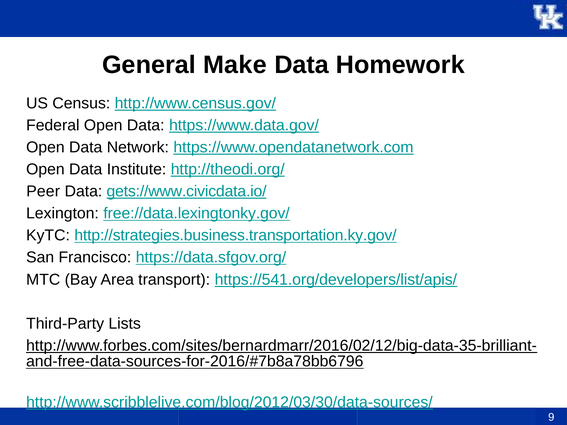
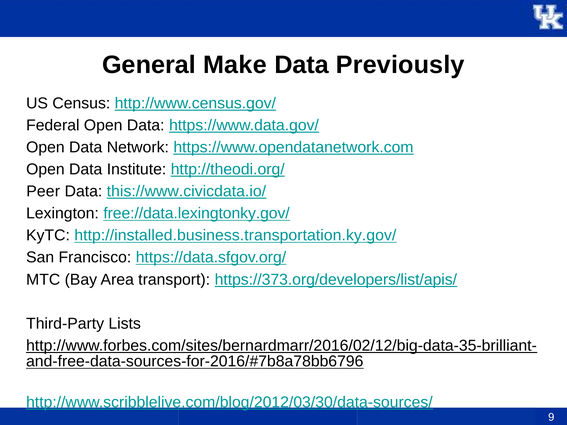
Homework: Homework -> Previously (400, 65)
gets://www.civicdata.io/: gets://www.civicdata.io/ -> this://www.civicdata.io/ (186, 191)
http://strategies.business.transportation.ky.gov/: http://strategies.business.transportation.ky.gov/ -> http://installed.business.transportation.ky.gov/ (235, 236)
https://541.org/developers/list/apis/: https://541.org/developers/list/apis/ -> https://373.org/developers/list/apis/ (336, 280)
